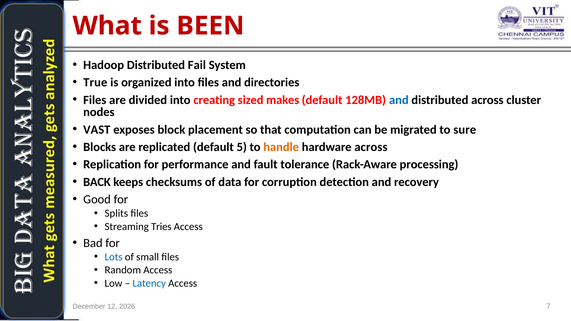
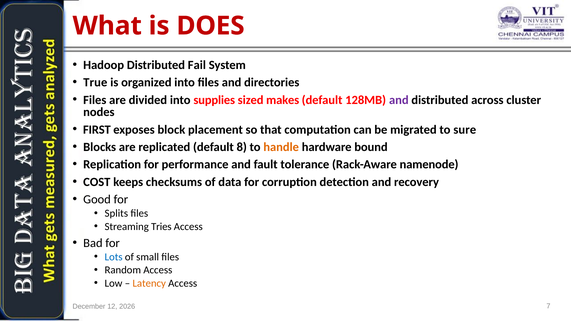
BEEN: BEEN -> DOES (211, 26)
creating: creating -> supplies (214, 100)
and colour: blue -> purple (399, 100)
VAST: VAST -> FIRST (97, 130)
5: 5 -> 8 (242, 147)
hardware across: across -> bound (371, 147)
processing: processing -> namenode (429, 165)
BACK: BACK -> COST (97, 182)
Latency colour: blue -> orange (149, 283)
